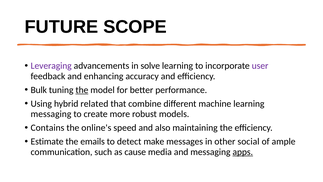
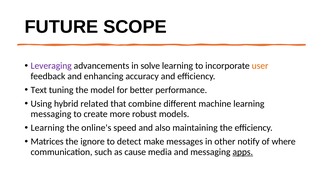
user colour: purple -> orange (260, 66)
Bulk: Bulk -> Text (39, 90)
the underline: present -> none (82, 90)
Contains: Contains -> Learning (47, 128)
Estimate: Estimate -> Matrices (47, 141)
emails: emails -> ignore (93, 141)
social: social -> notify (249, 141)
ample: ample -> where (284, 141)
